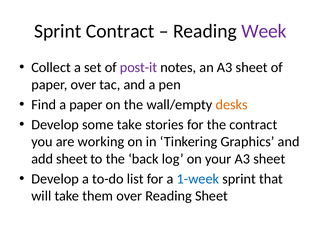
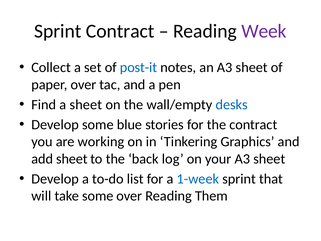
post-it colour: purple -> blue (139, 67)
a paper: paper -> sheet (86, 104)
desks colour: orange -> blue (232, 104)
some take: take -> blue (129, 124)
take them: them -> some (98, 196)
Reading Sheet: Sheet -> Them (211, 196)
